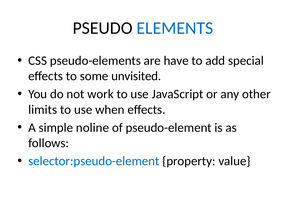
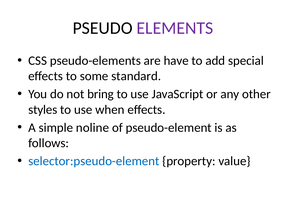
ELEMENTS colour: blue -> purple (175, 28)
unvisited: unvisited -> standard (136, 76)
work: work -> bring (101, 94)
limits: limits -> styles (43, 110)
